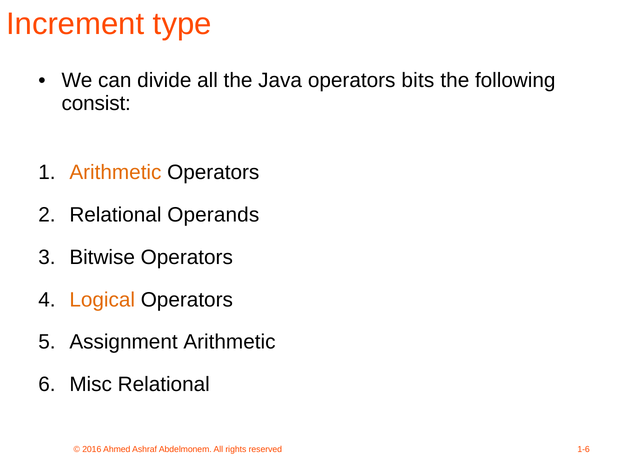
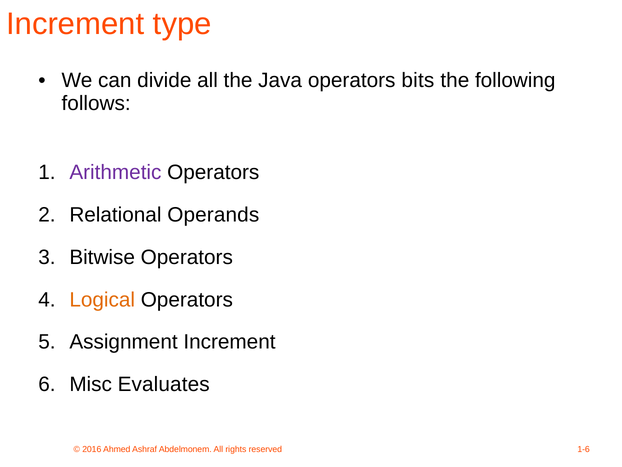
consist: consist -> follows (96, 103)
Arithmetic colour: orange -> purple (115, 172)
Assignment Arithmetic: Arithmetic -> Increment (229, 342)
Misc Relational: Relational -> Evaluates (164, 384)
